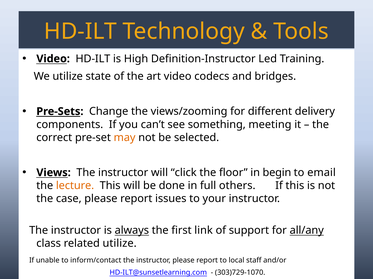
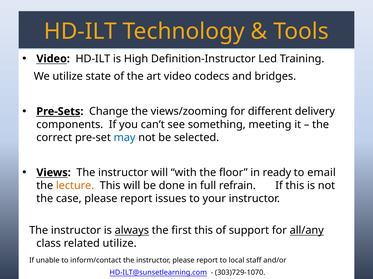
may colour: orange -> blue (125, 138)
click: click -> with (184, 173)
begin: begin -> ready (277, 173)
others: others -> refrain (237, 186)
first link: link -> this (204, 231)
